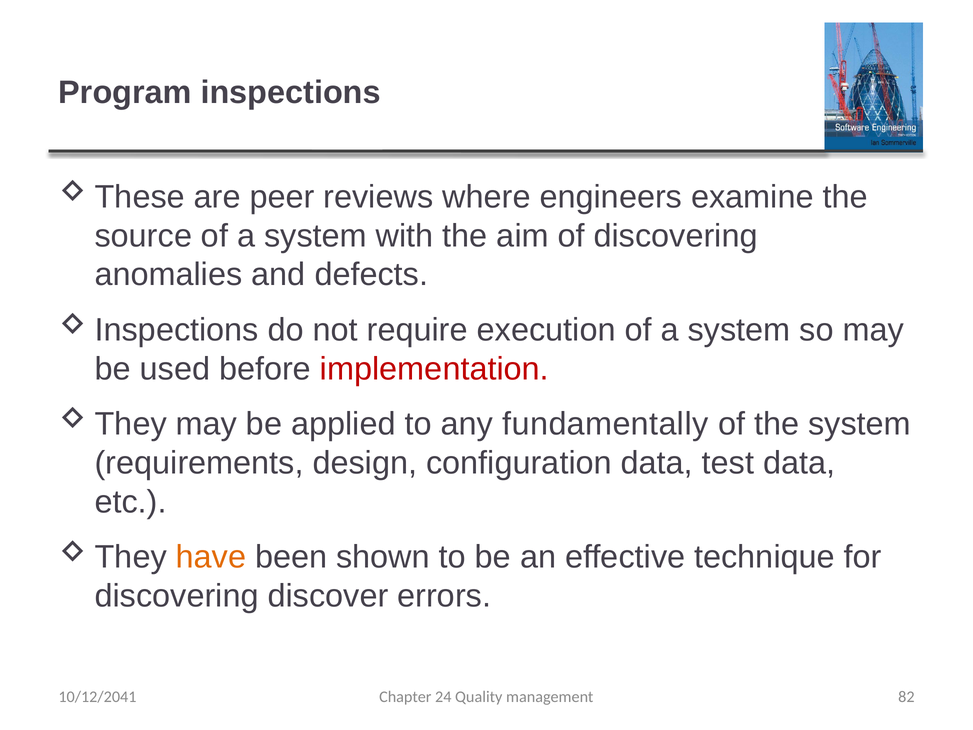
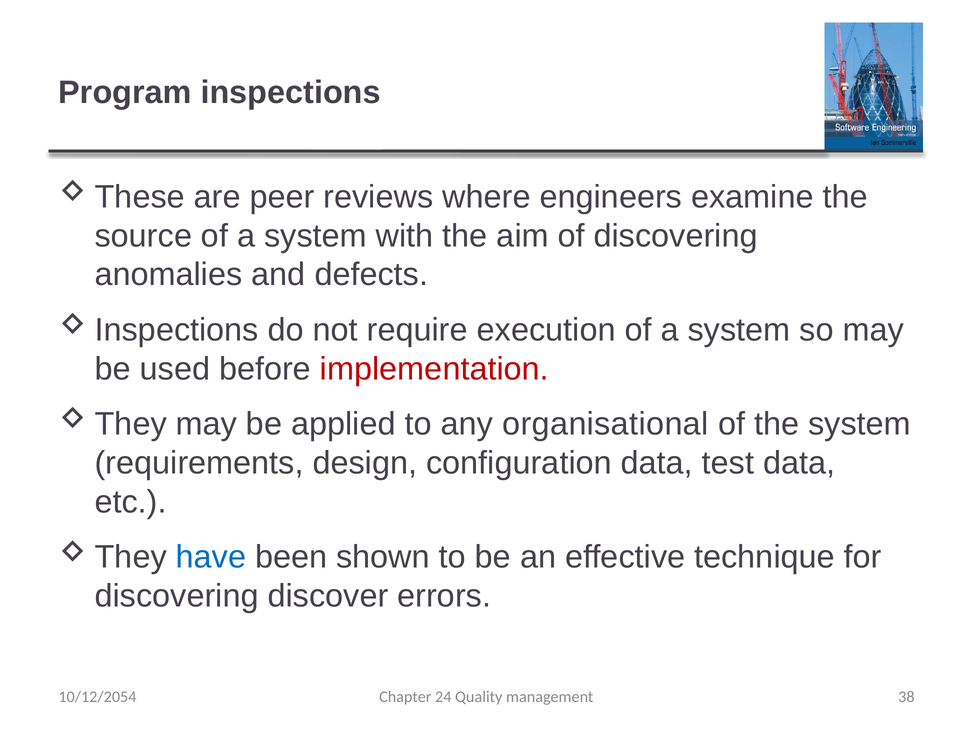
fundamentally: fundamentally -> organisational (605, 424)
have colour: orange -> blue (211, 557)
82: 82 -> 38 (906, 697)
10/12/2041: 10/12/2041 -> 10/12/2054 (97, 697)
